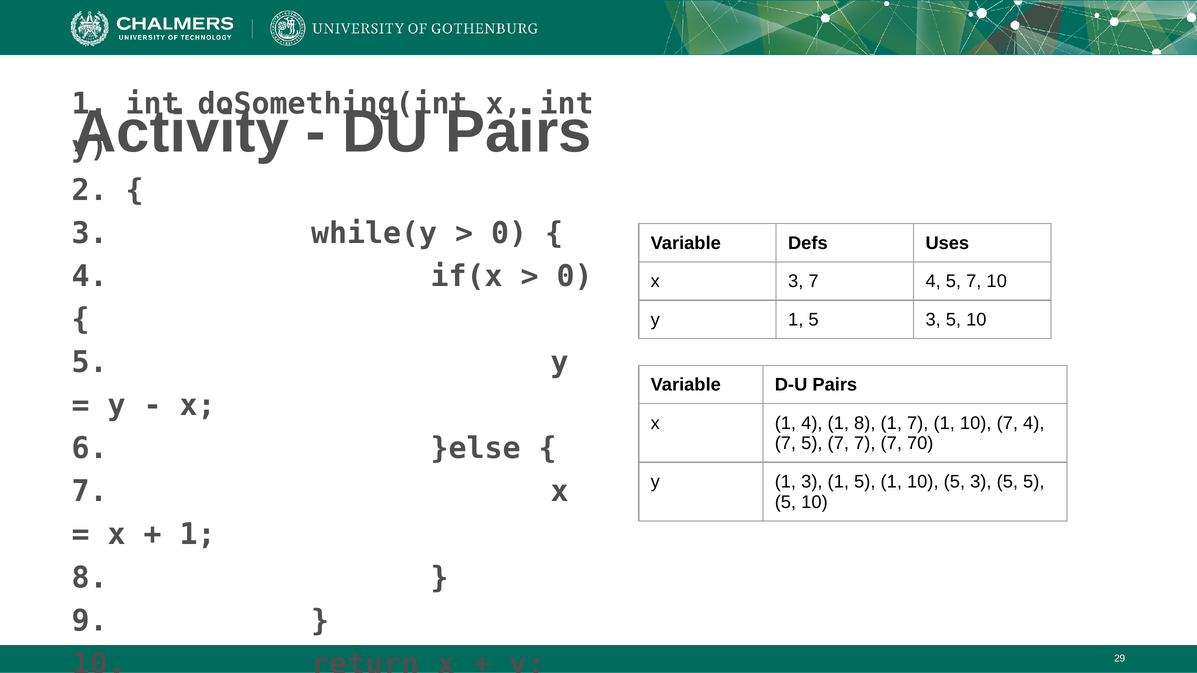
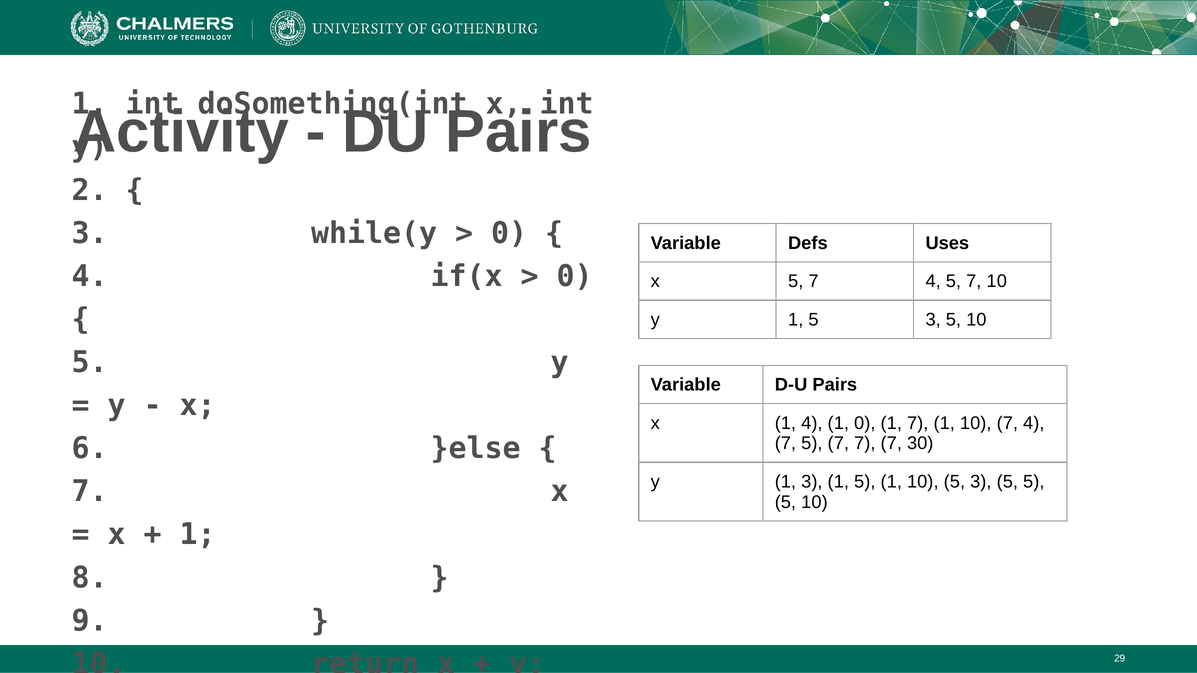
x 3: 3 -> 5 (796, 282)
4 1 8: 8 -> 0 (865, 423)
70: 70 -> 30 (920, 444)
